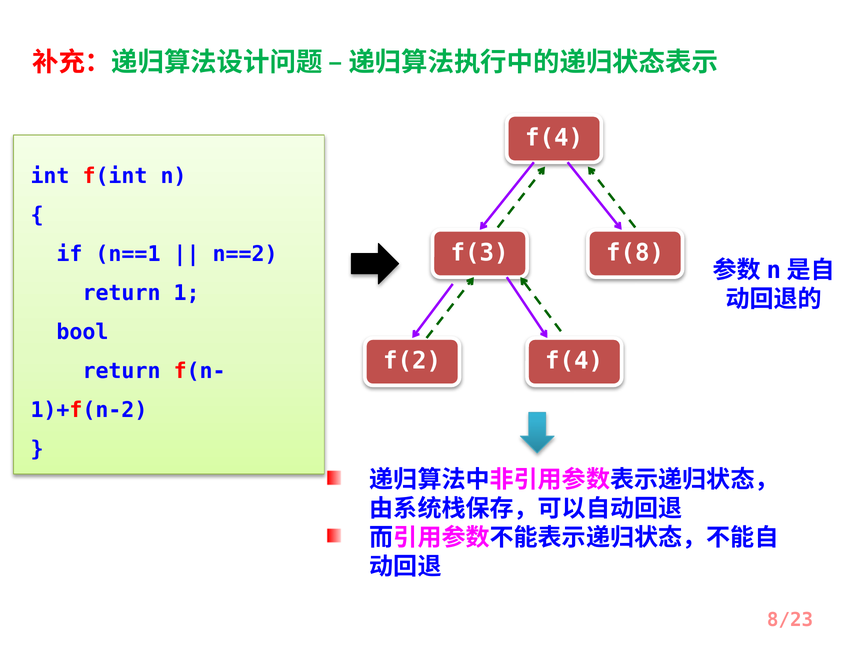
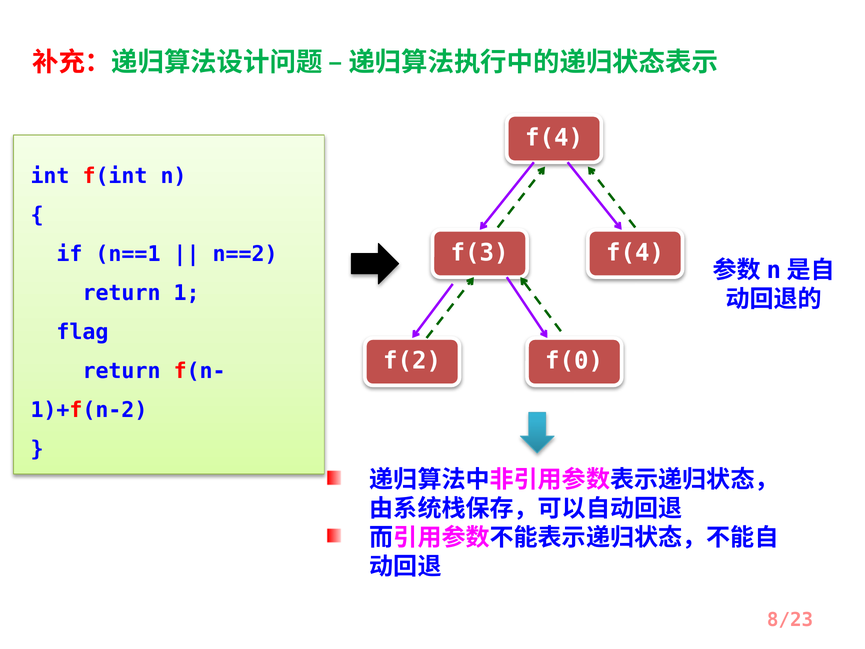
f(3 f(8: f(8 -> f(4 (635, 252)
bool: bool -> flag (82, 332)
f(2 f(4: f(4 -> f(0 (574, 361)
